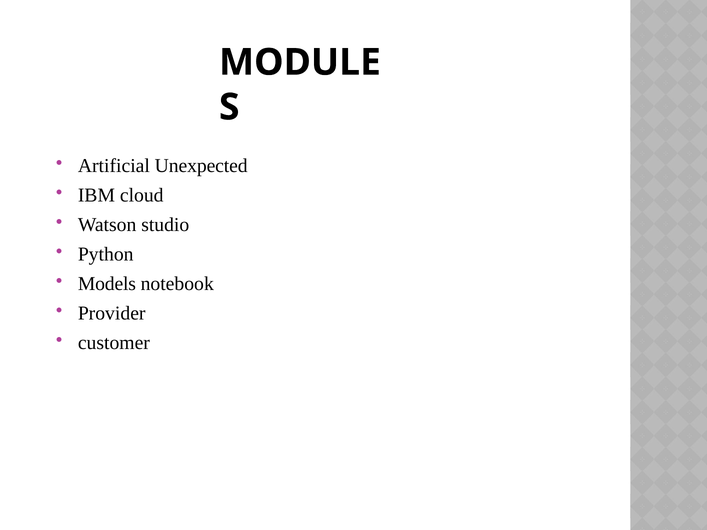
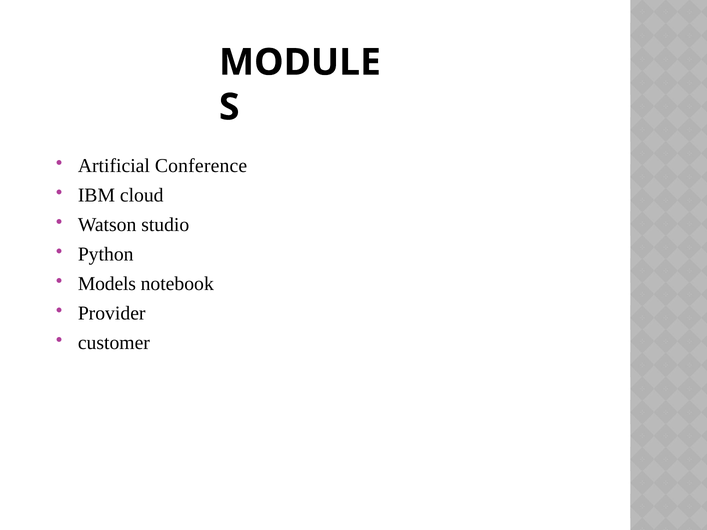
Unexpected: Unexpected -> Conference (201, 166)
